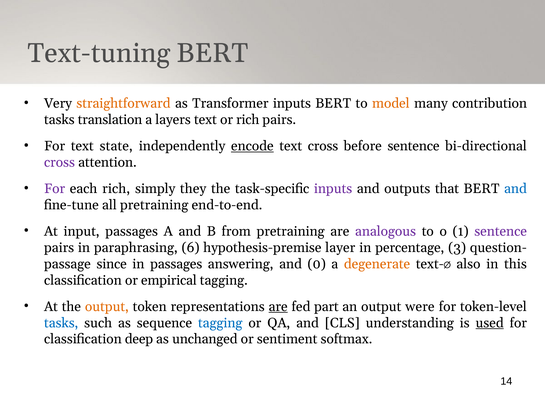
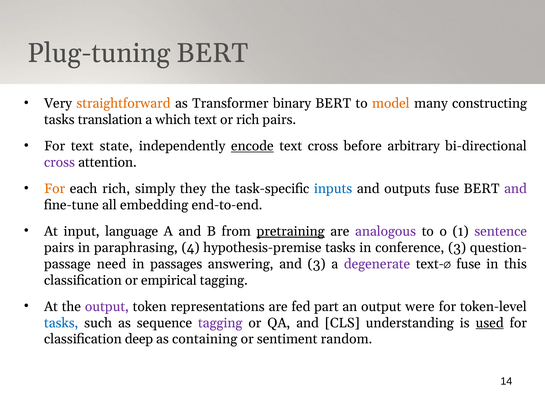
Text-tuning: Text-tuning -> Plug-tuning (99, 53)
Transformer inputs: inputs -> binary (292, 104)
contribution: contribution -> constructing (490, 104)
layers: layers -> which (173, 120)
before sentence: sentence -> arbitrary (414, 146)
For colour: purple -> orange (55, 189)
inputs colour: purple -> blue (333, 189)
outputs that: that -> fuse (447, 189)
and colour: blue -> purple (515, 189)
all pretraining: pretraining -> embedding (154, 205)
input passages: passages -> language (132, 232)
pretraining underline: none -> present (291, 232)
6: 6 -> 4 (191, 248)
hypothesis-premise layer: layer -> tasks (340, 248)
percentage: percentage -> conference (410, 248)
since: since -> need (112, 264)
and 0: 0 -> 3 (317, 264)
degenerate colour: orange -> purple (377, 264)
text-∅ also: also -> fuse (469, 264)
output colour: orange -> purple (107, 307)
are underline: present -> none (278, 307)
tagging colour: blue -> purple (220, 323)
unchanged: unchanged -> containing (205, 340)
softmax: softmax -> random (346, 340)
